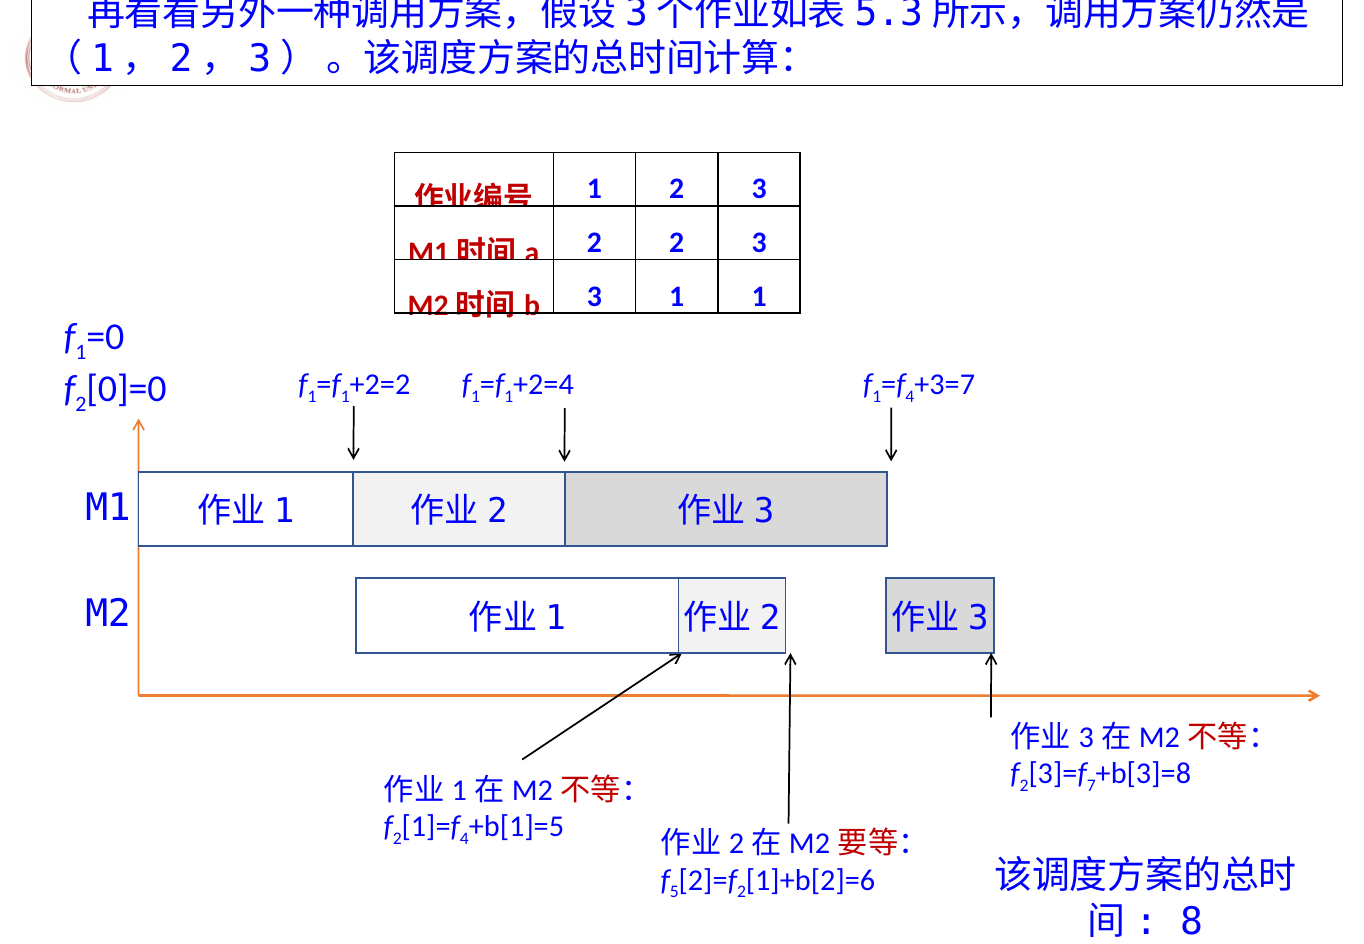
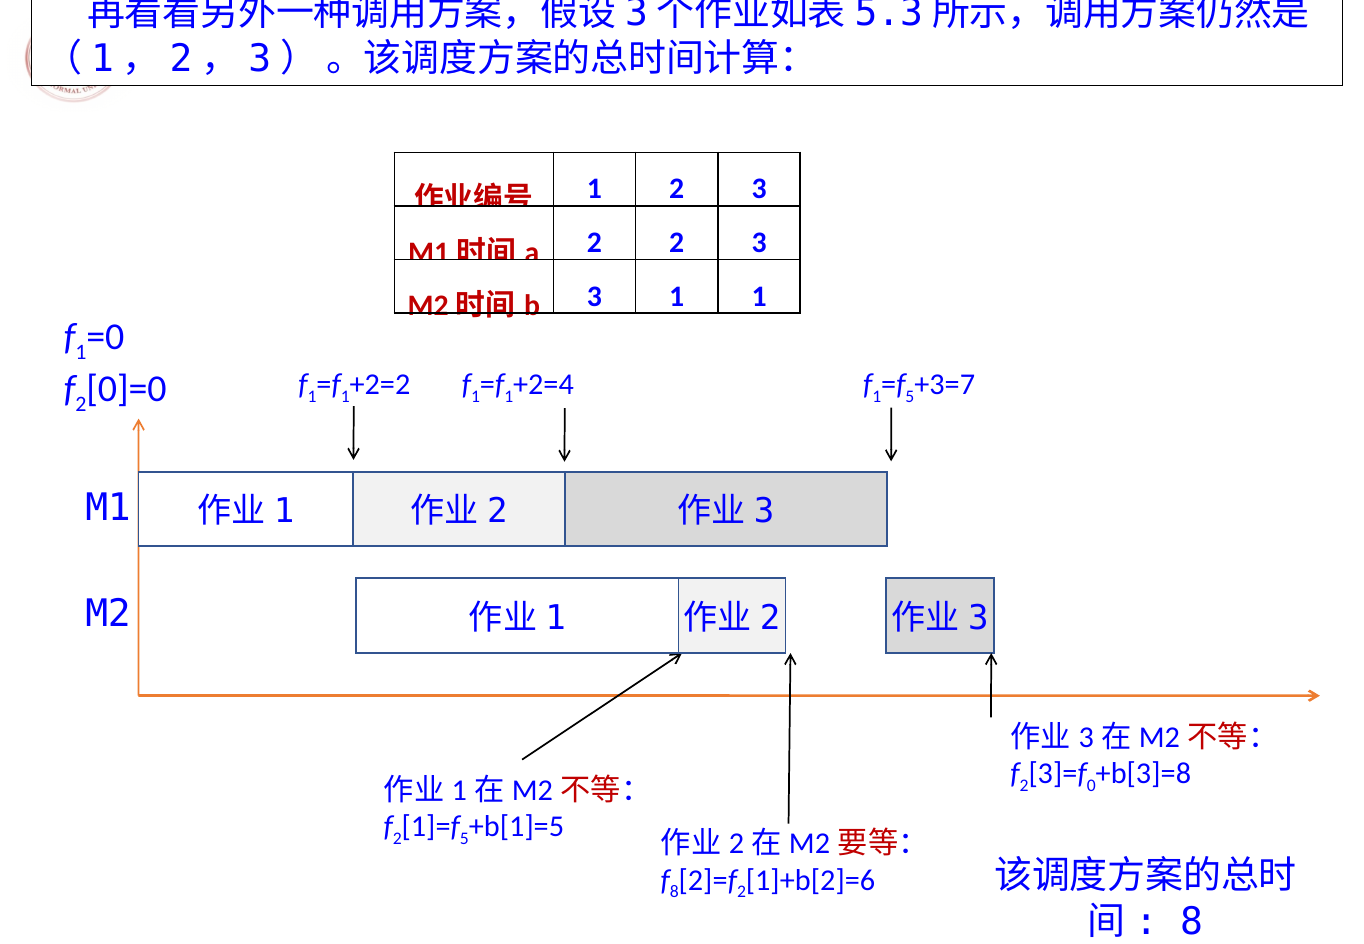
4: 4 -> 5 (910, 397)
7: 7 -> 0 (1091, 786)
4: 4 -> 5 (464, 839)
5: 5 -> 8 (674, 892)
